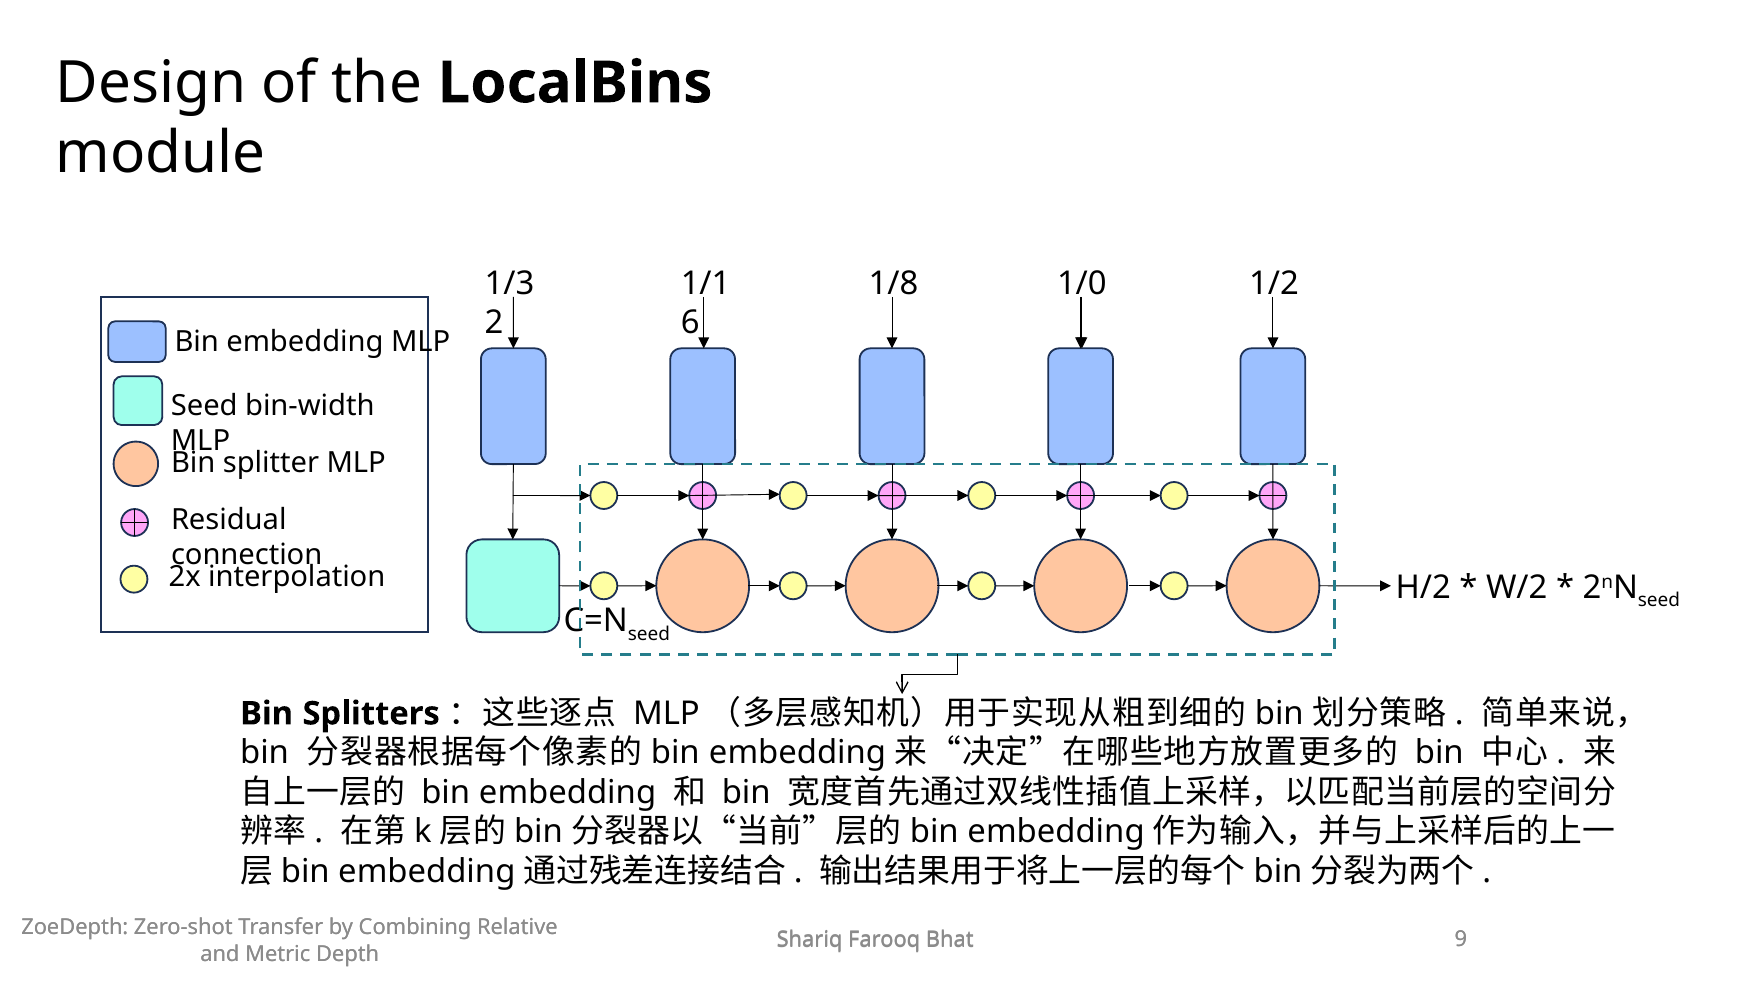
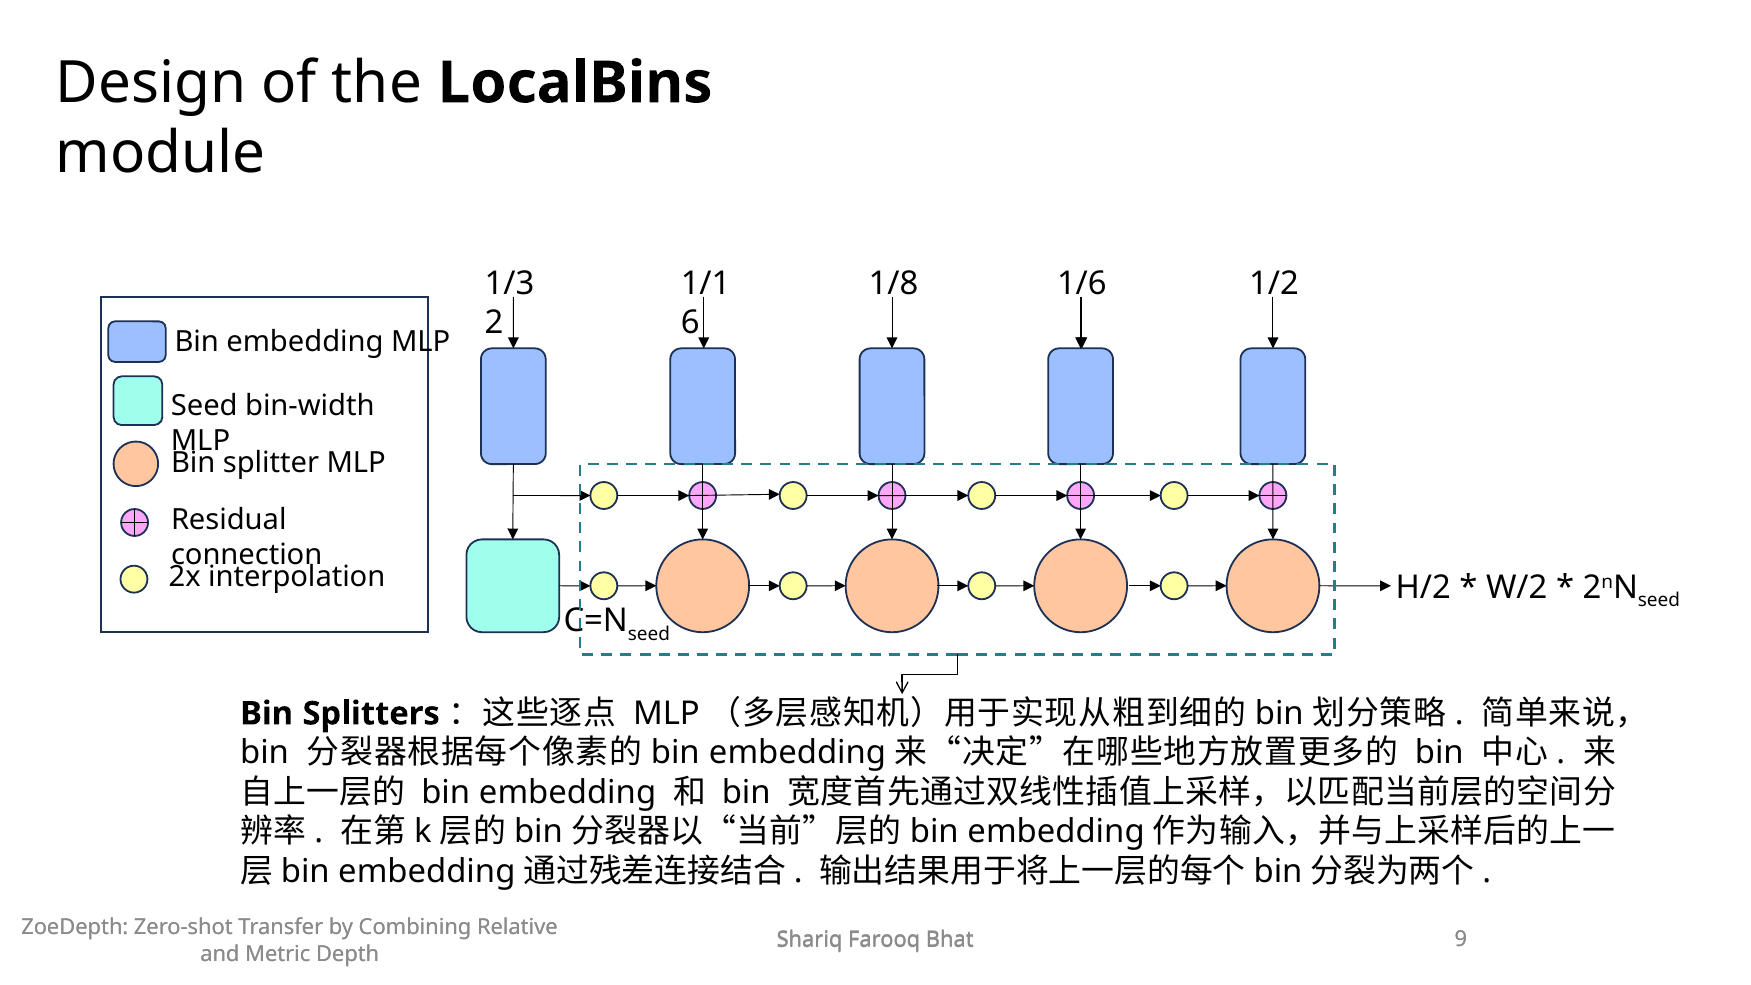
1/0: 1/0 -> 1/6 (1082, 283)
